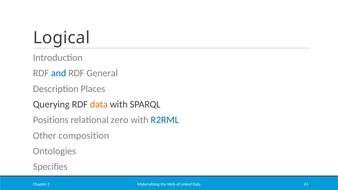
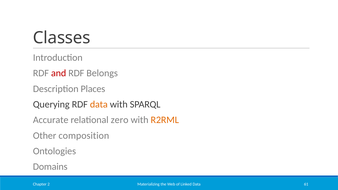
Logical: Logical -> Classes (62, 38)
and colour: blue -> red (59, 73)
General: General -> Belongs (102, 73)
Positions: Positions -> Accurate (51, 120)
R2RML colour: blue -> orange (165, 120)
Specifies: Specifies -> Domains (50, 167)
